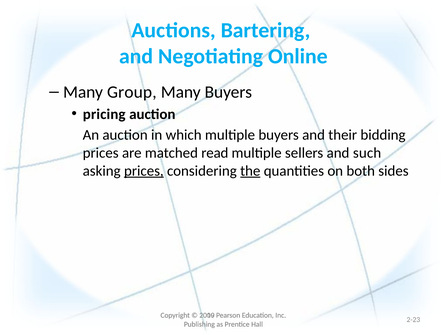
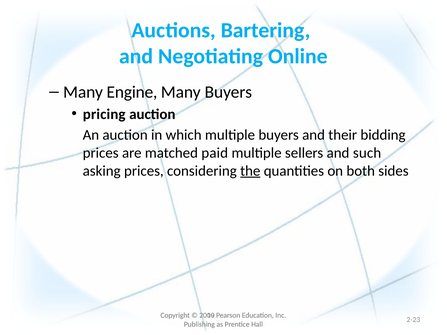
Group: Group -> Engine (132, 92)
read: read -> paid (215, 153)
prices underline: present -> none (144, 171)
